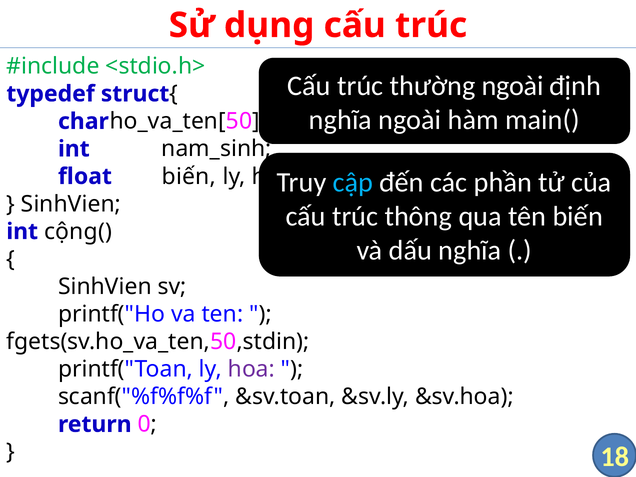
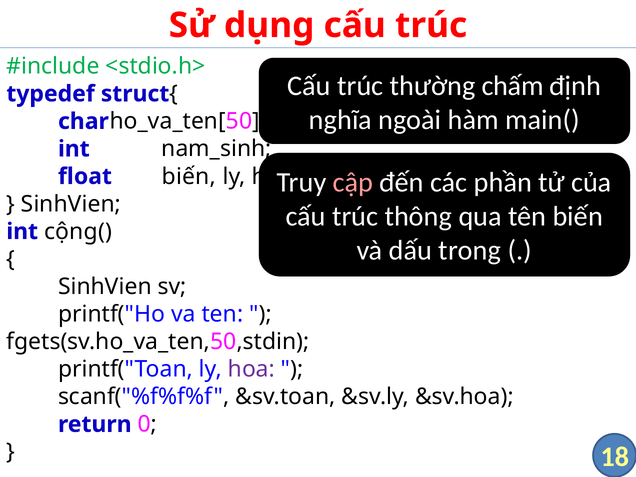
thường ngoài: ngoài -> chấm (513, 86)
cập colour: light blue -> pink (353, 183)
dấu nghĩa: nghĩa -> trong (470, 251)
